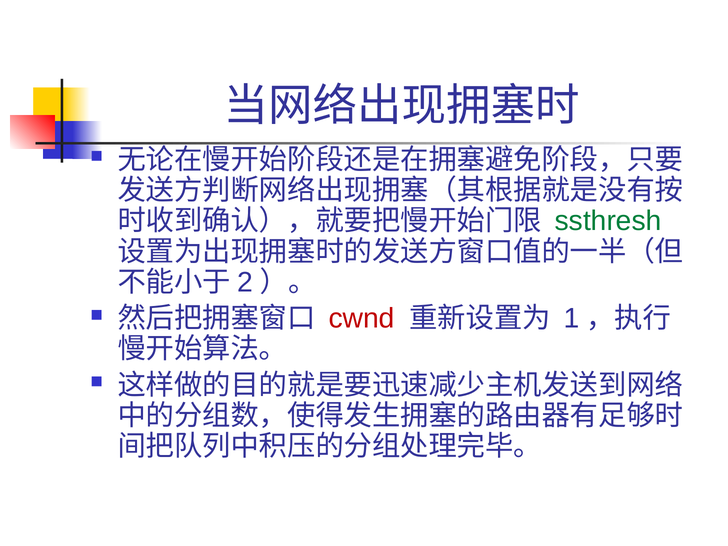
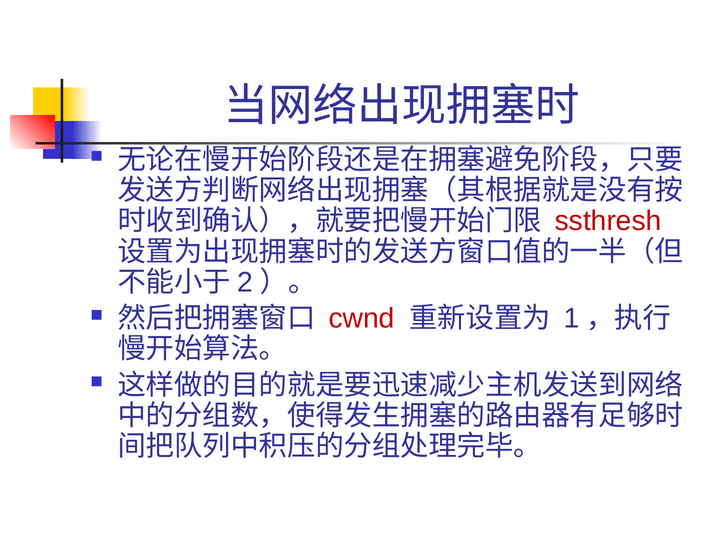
ssthresh colour: green -> red (608, 221)
